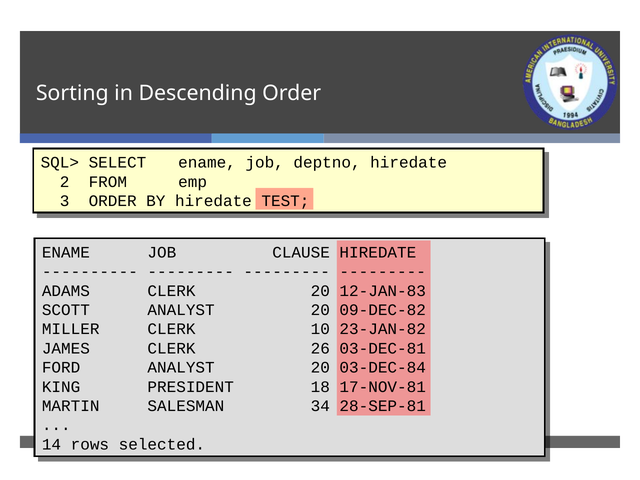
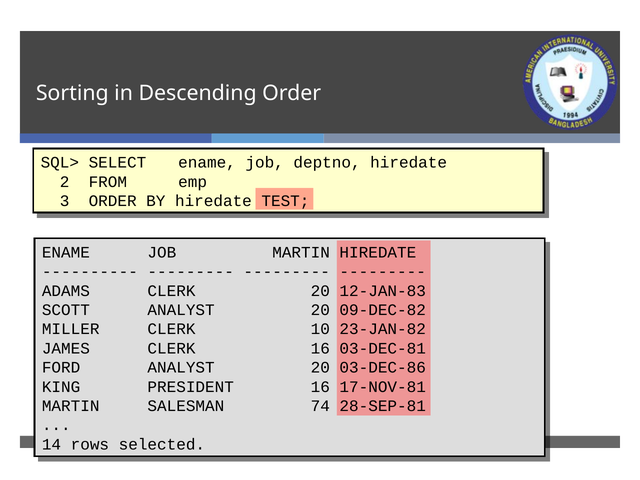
JOB CLAUSE: CLAUSE -> MARTIN (301, 252)
CLERK 26: 26 -> 16 (320, 348)
03-DEC-84: 03-DEC-84 -> 03-DEC-86 (383, 368)
PRESIDENT 18: 18 -> 16 (320, 387)
34: 34 -> 74 (320, 406)
